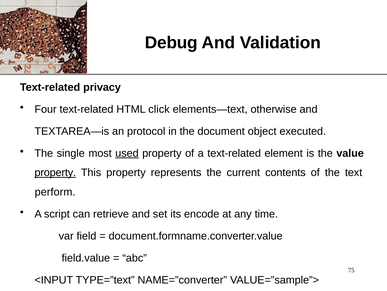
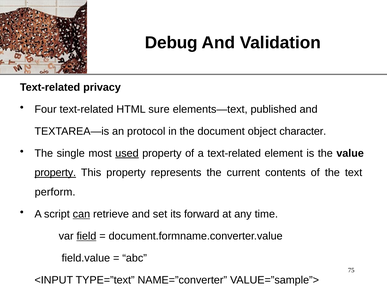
click: click -> sure (159, 109)
otherwise: otherwise -> published (274, 109)
executed: executed -> character (303, 131)
can underline: none -> present (81, 214)
encode: encode -> forward (202, 214)
field underline: none -> present (86, 235)
